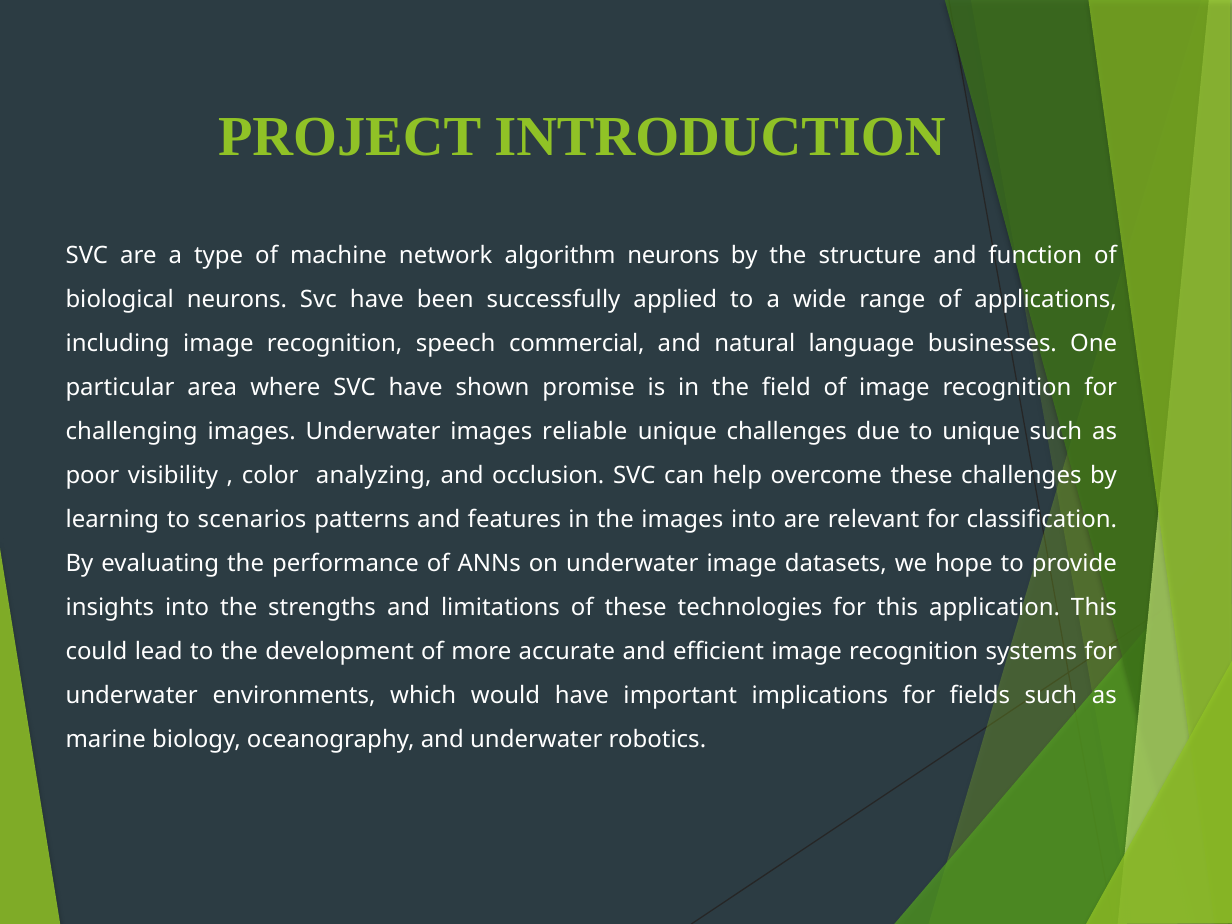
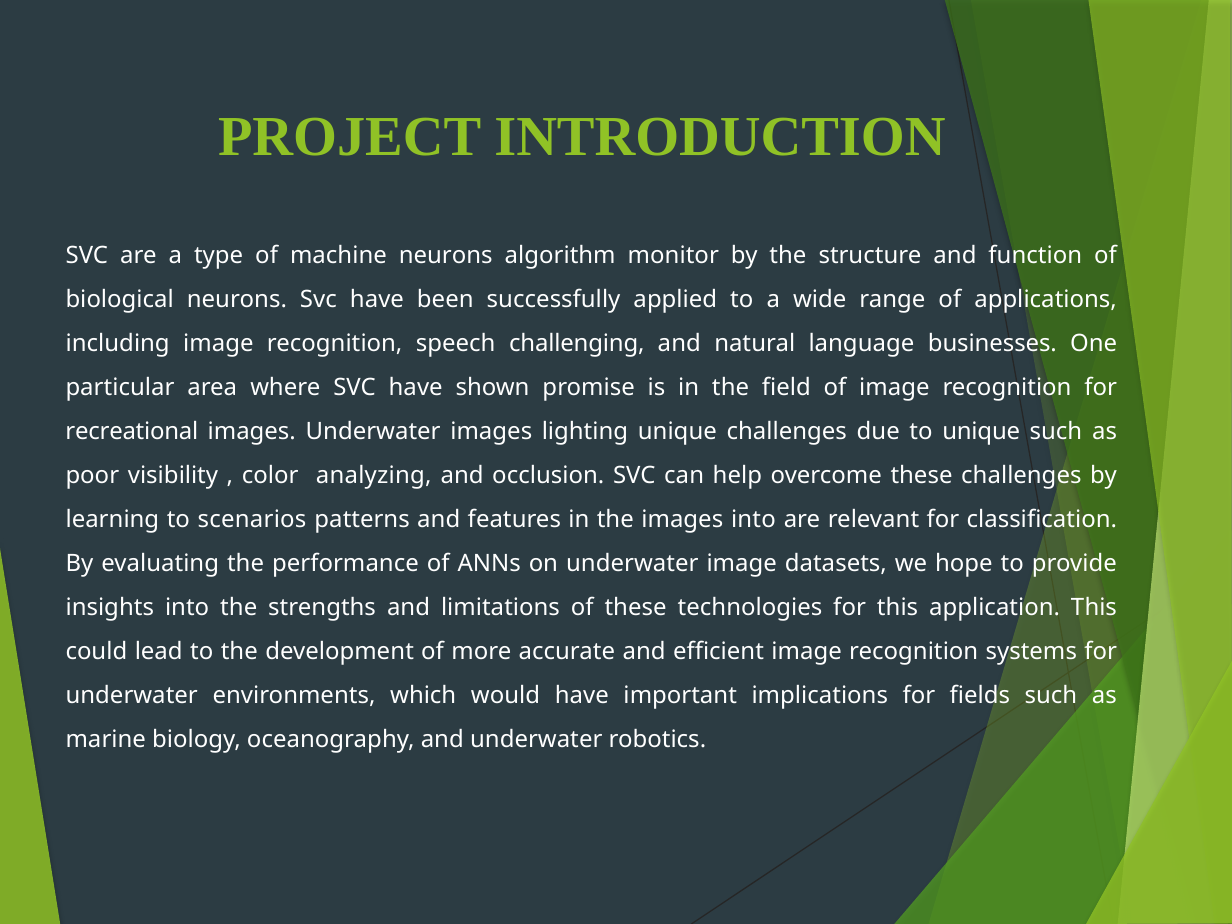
machine network: network -> neurons (446, 256)
algorithm neurons: neurons -> monitor (673, 256)
commercial: commercial -> challenging (577, 344)
challenging: challenging -> recreational (132, 432)
reliable: reliable -> lighting (585, 432)
